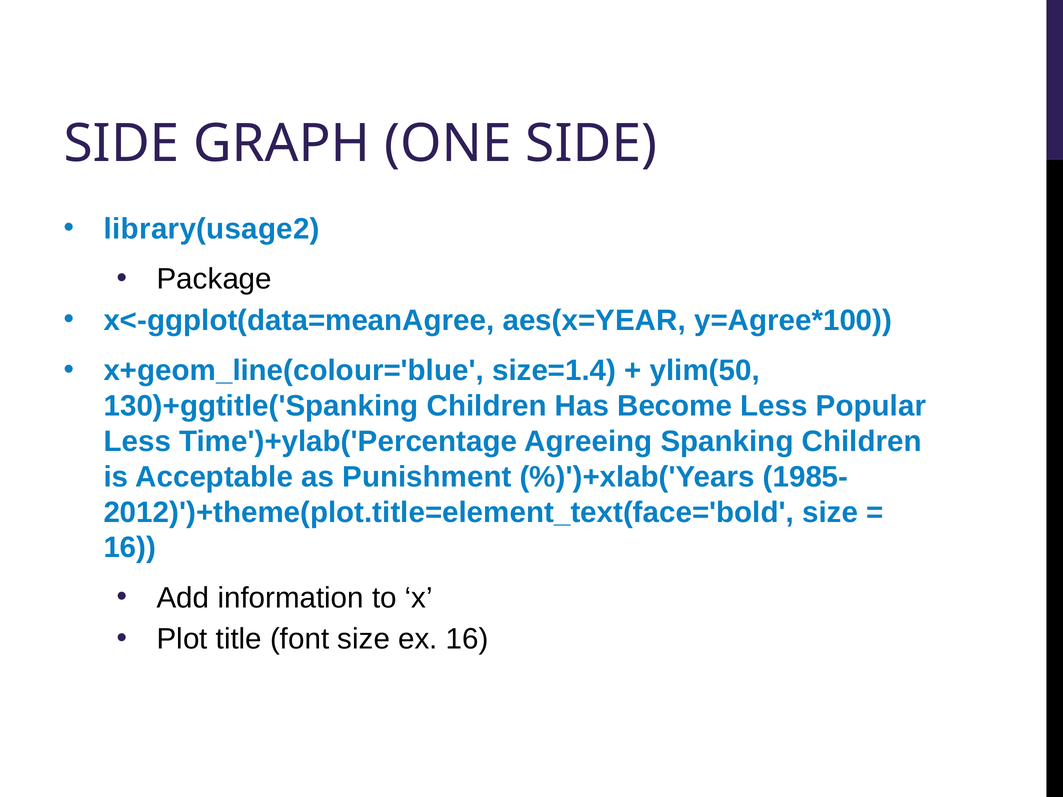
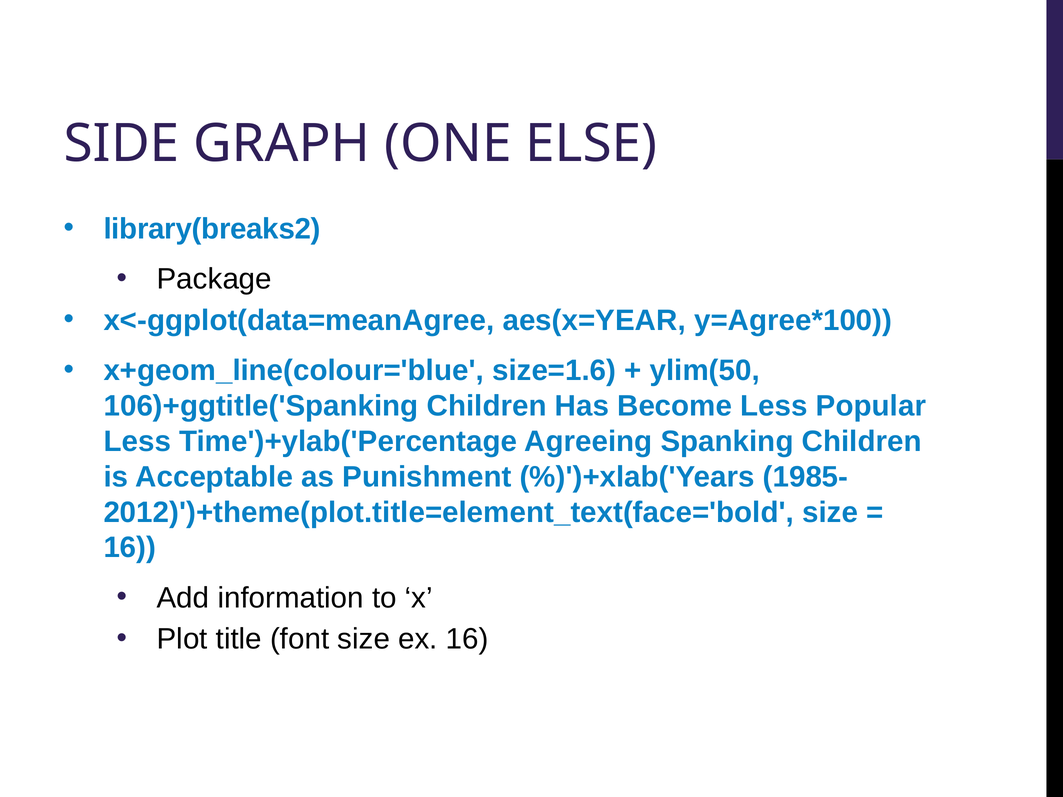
ONE SIDE: SIDE -> ELSE (591, 144)
library(usage2: library(usage2 -> library(breaks2 (212, 229)
size=1.4: size=1.4 -> size=1.6 (554, 371)
130)+ggtitle('Spanking: 130)+ggtitle('Spanking -> 106)+ggtitle('Spanking (261, 406)
